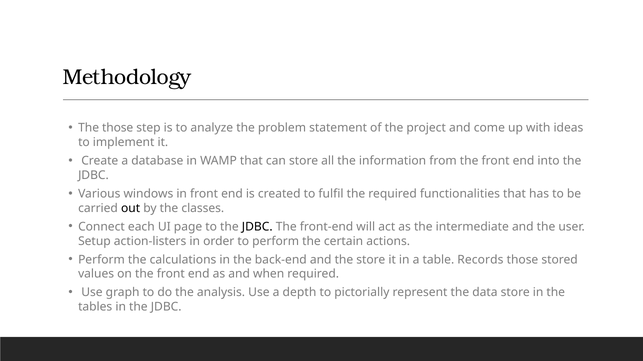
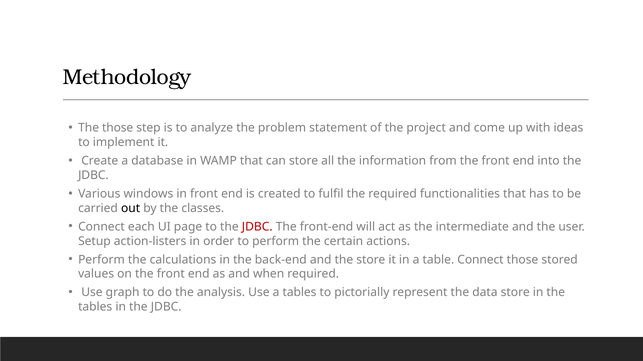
JDBC colour: black -> red (257, 227)
table Records: Records -> Connect (480, 260)
a depth: depth -> tables (300, 293)
